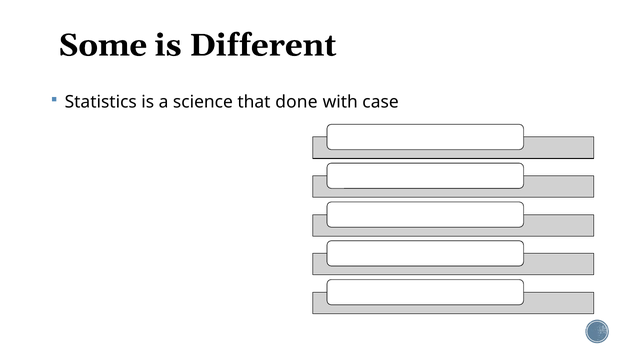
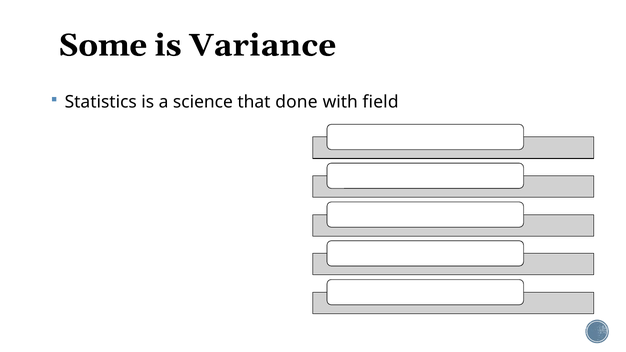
Different: Different -> Variance (263, 45)
case: case -> field (381, 102)
